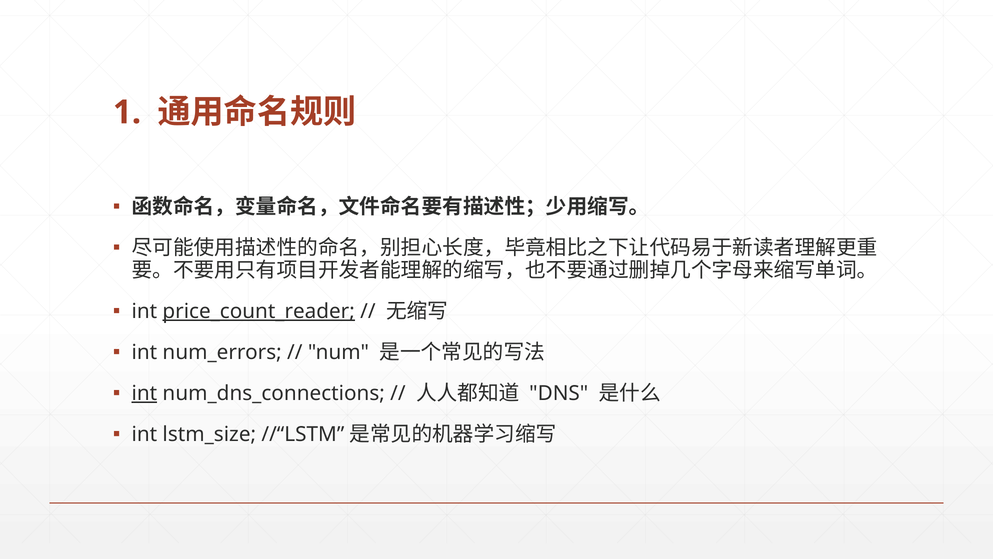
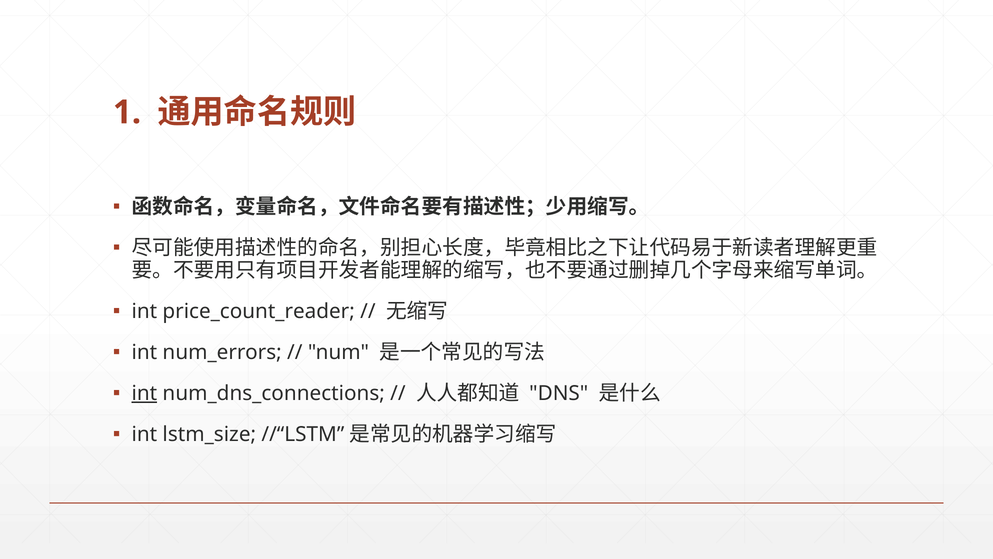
price_count_reader underline: present -> none (259, 311)
